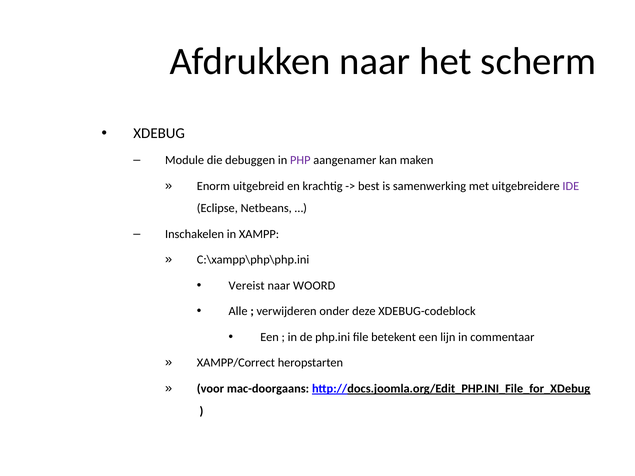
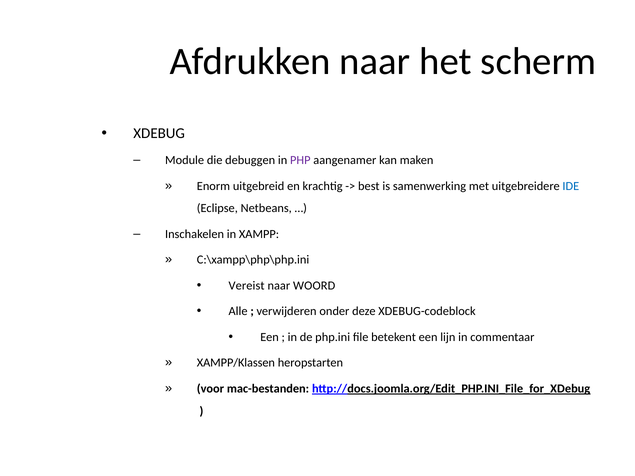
IDE colour: purple -> blue (571, 186)
XAMPP/Correct: XAMPP/Correct -> XAMPP/Klassen (236, 363)
mac-doorgaans: mac-doorgaans -> mac-bestanden (268, 389)
